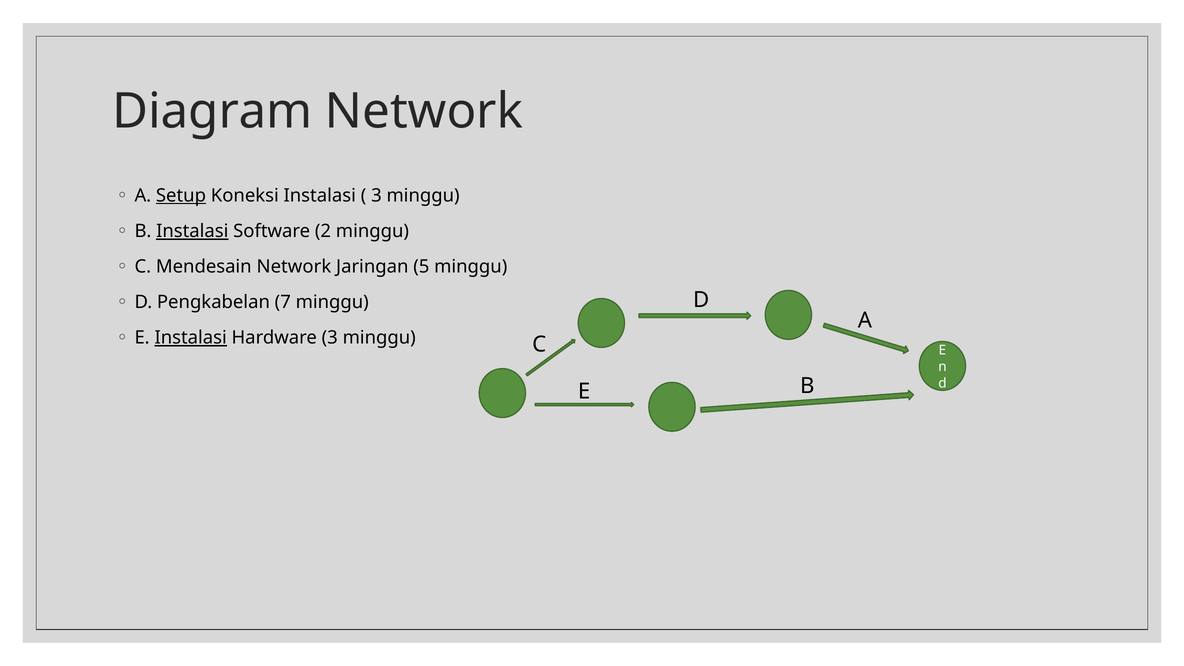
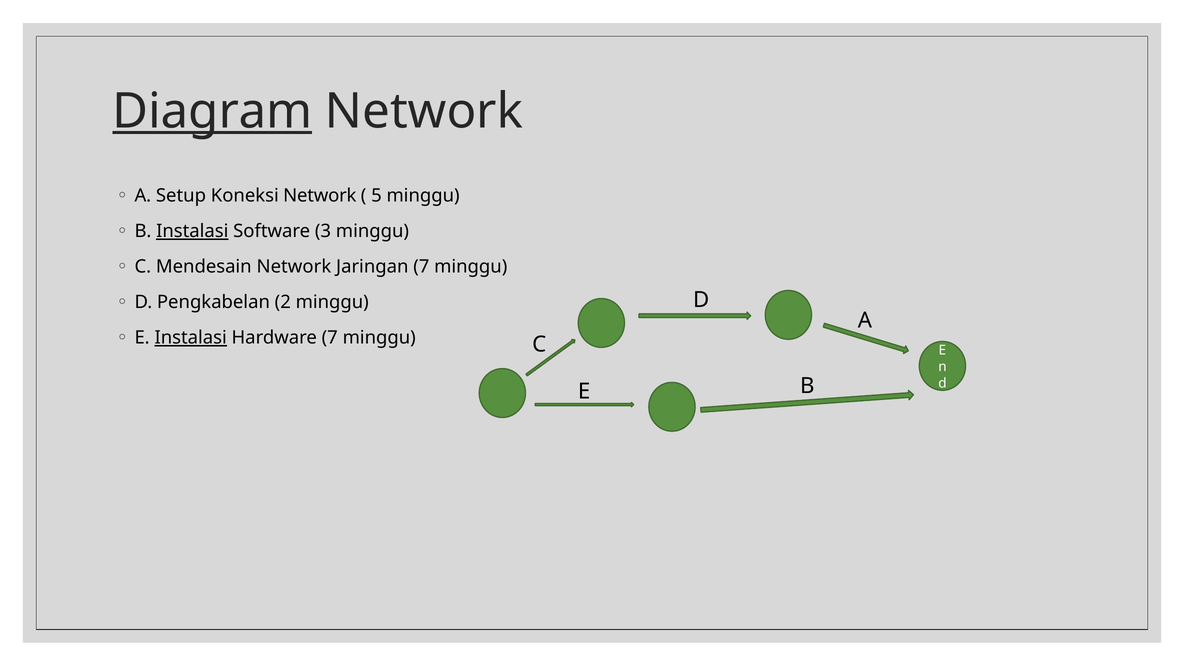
Diagram underline: none -> present (212, 111)
Setup underline: present -> none (181, 196)
Koneksi Instalasi: Instalasi -> Network (320, 196)
3: 3 -> 5 (376, 196)
2: 2 -> 3 (323, 231)
Jaringan 5: 5 -> 7 (421, 267)
7: 7 -> 2 (283, 302)
Hardware 3: 3 -> 7 (330, 338)
